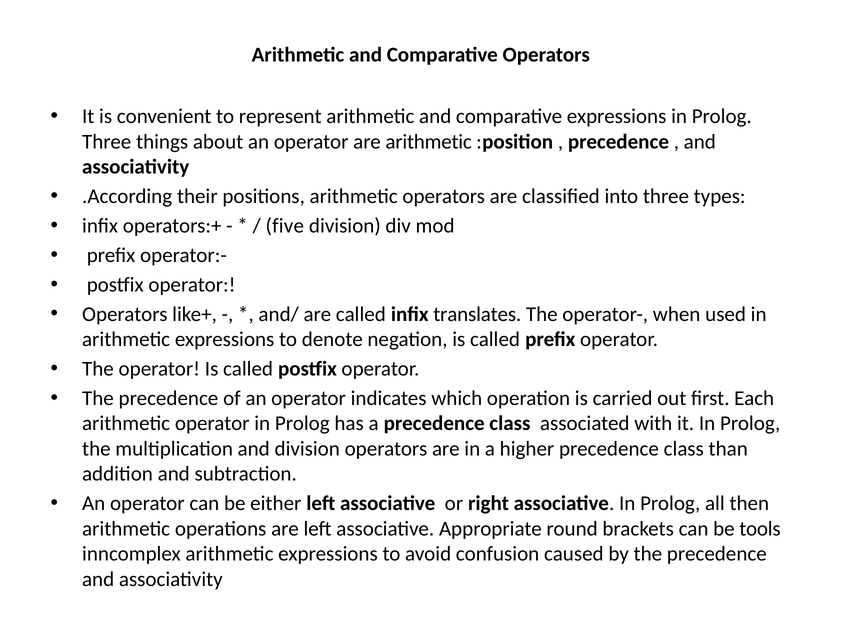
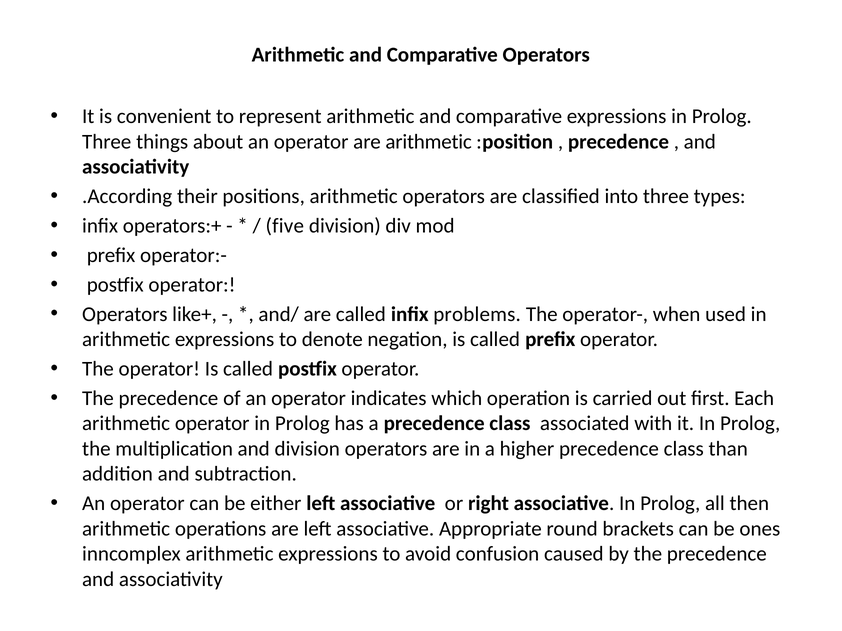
translates: translates -> problems (477, 314)
tools: tools -> ones (760, 529)
